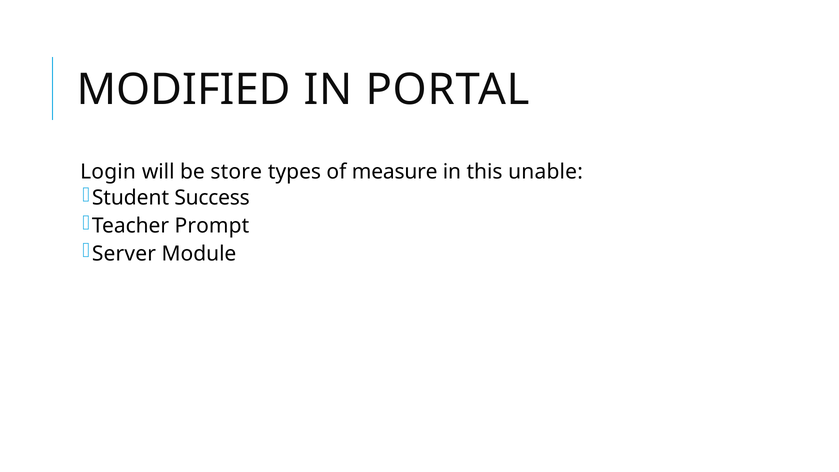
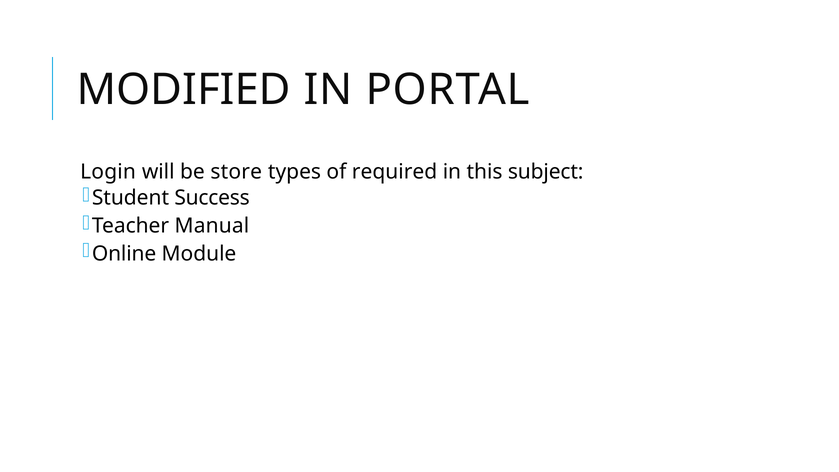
measure: measure -> required (395, 172)
unable: unable -> subject (546, 172)
Prompt: Prompt -> Manual (212, 226)
Server: Server -> Online (124, 254)
